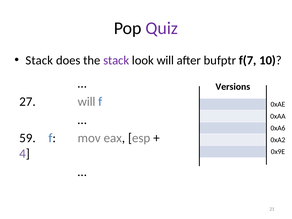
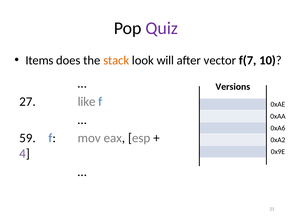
Stack: Stack -> Items (39, 60)
stack colour: purple -> orange (116, 60)
bufptr: bufptr -> vector (220, 60)
27 will: will -> like (87, 102)
